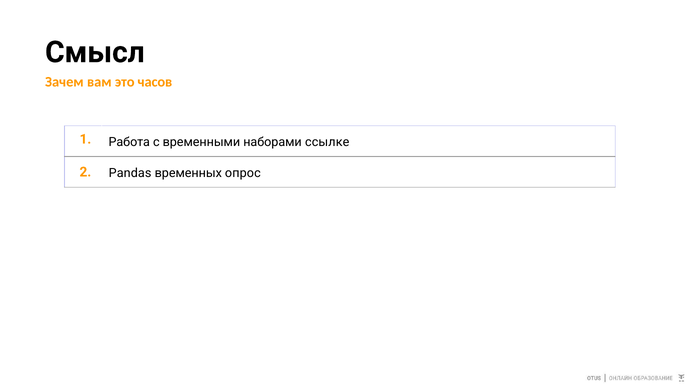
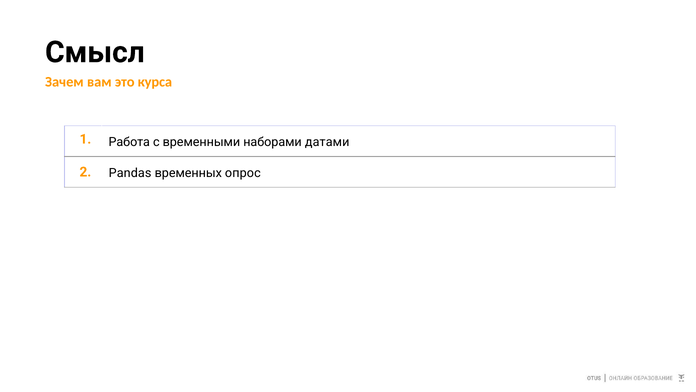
часов: часов -> курса (155, 82)
ссылке: ссылке -> датами (327, 142)
